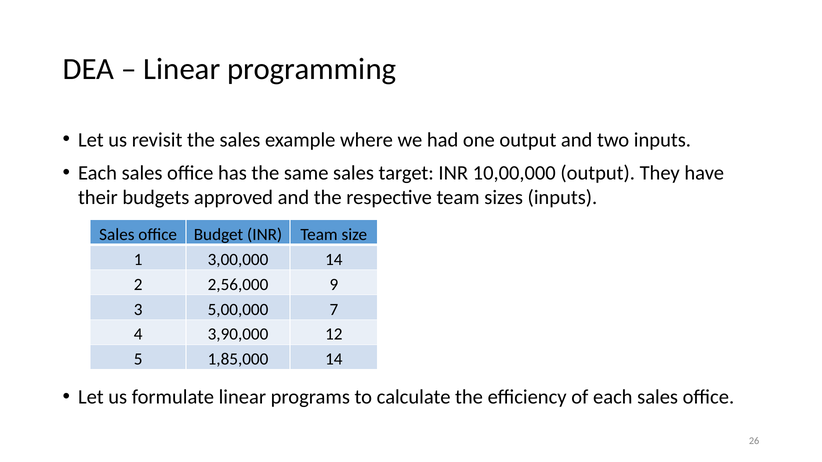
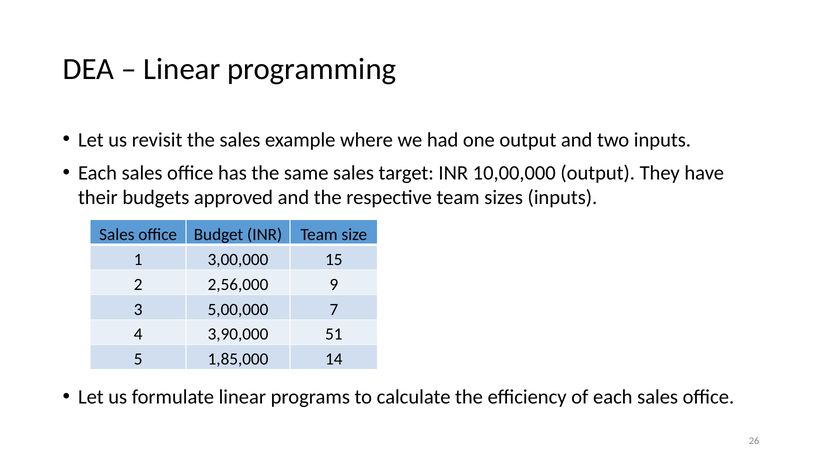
3,00,000 14: 14 -> 15 (334, 260)
12: 12 -> 51 (334, 335)
